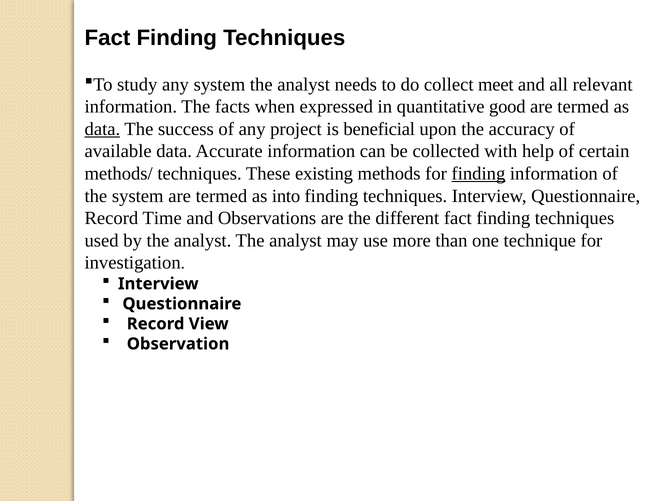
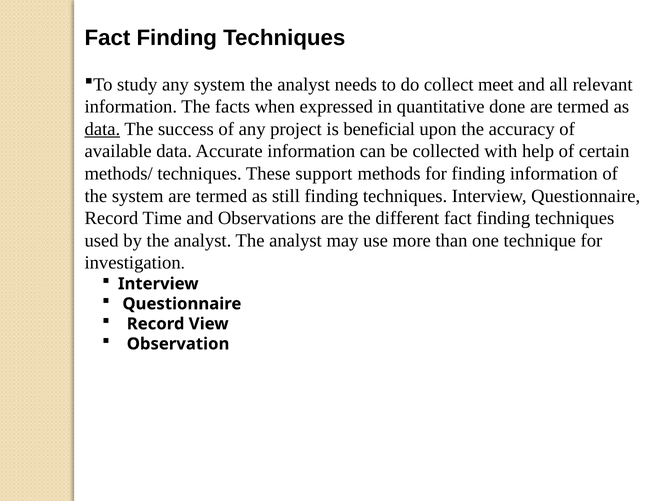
good: good -> done (507, 107)
existing: existing -> support (324, 174)
finding underline: present -> none (478, 174)
into: into -> still (286, 196)
